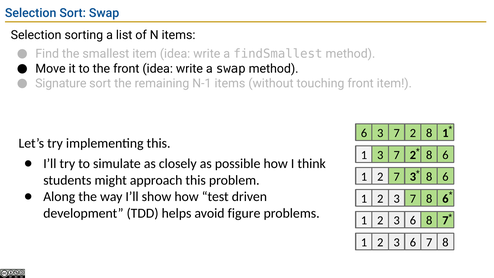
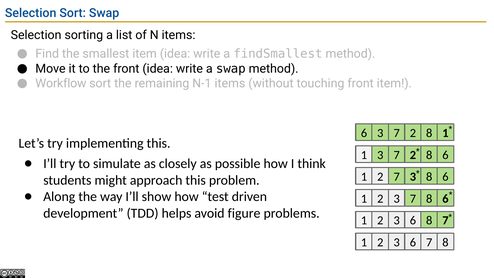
Signature: Signature -> Workflow (61, 84)
